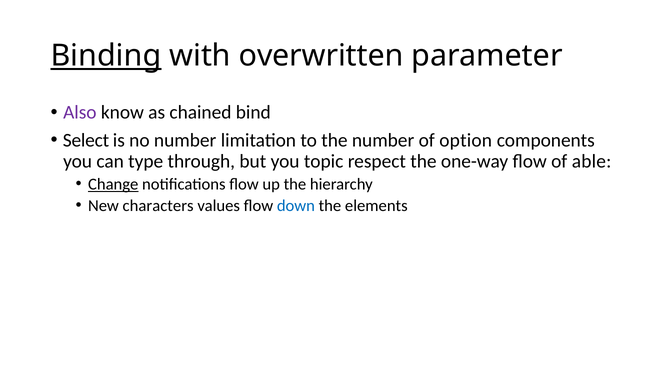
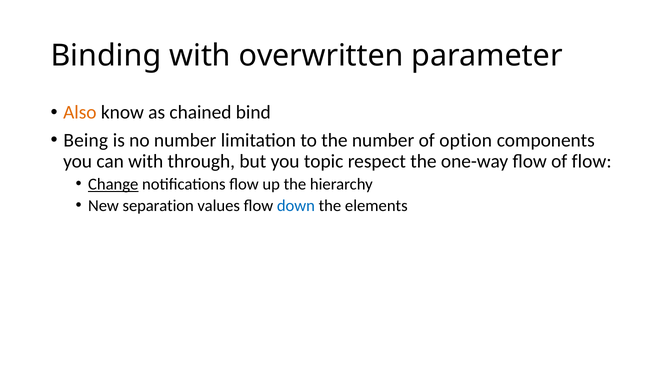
Binding underline: present -> none (106, 56)
Also colour: purple -> orange (80, 112)
Select: Select -> Being (86, 140)
can type: type -> with (146, 161)
of able: able -> flow (592, 161)
characters: characters -> separation (158, 206)
